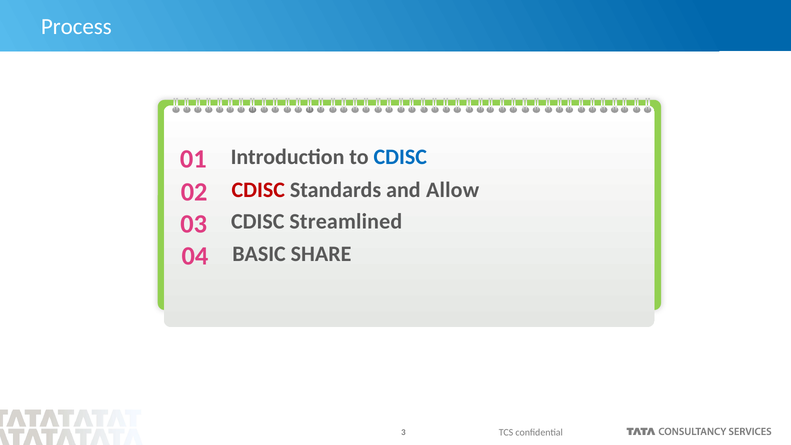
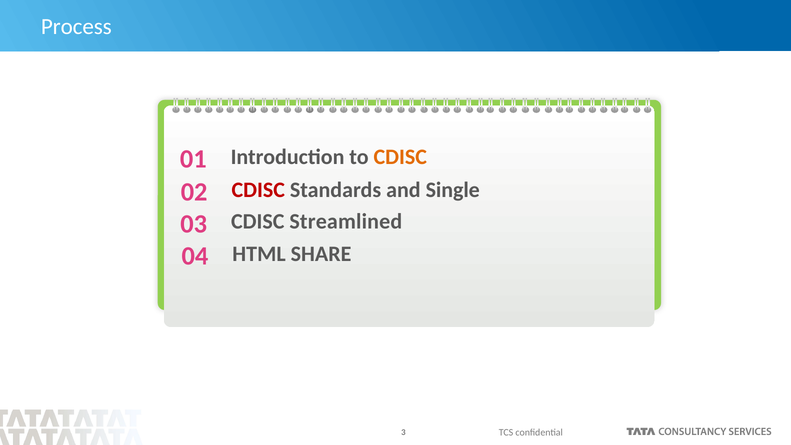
CDISC colour: blue -> orange (400, 157)
Allow: Allow -> Single (453, 190)
BASIC: BASIC -> HTML (259, 254)
